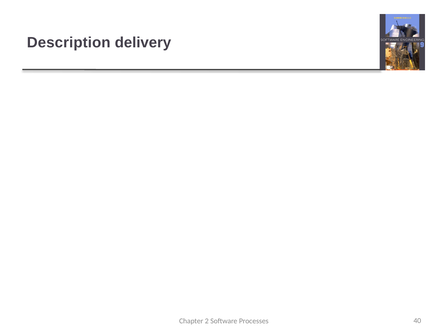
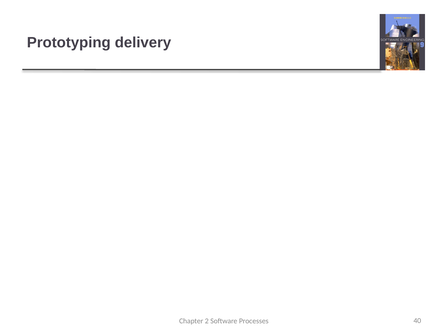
Description: Description -> Prototyping (69, 42)
